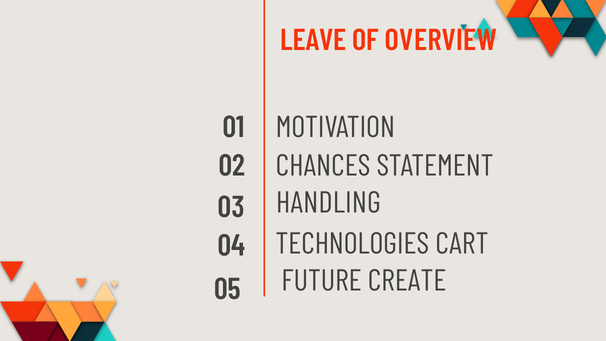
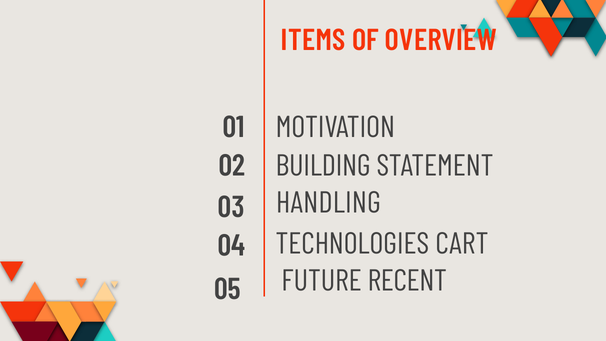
LEAVE: LEAVE -> ITEMS (313, 40)
CHANCES: CHANCES -> BUILDING (323, 165)
CREATE: CREATE -> RECENT (407, 280)
